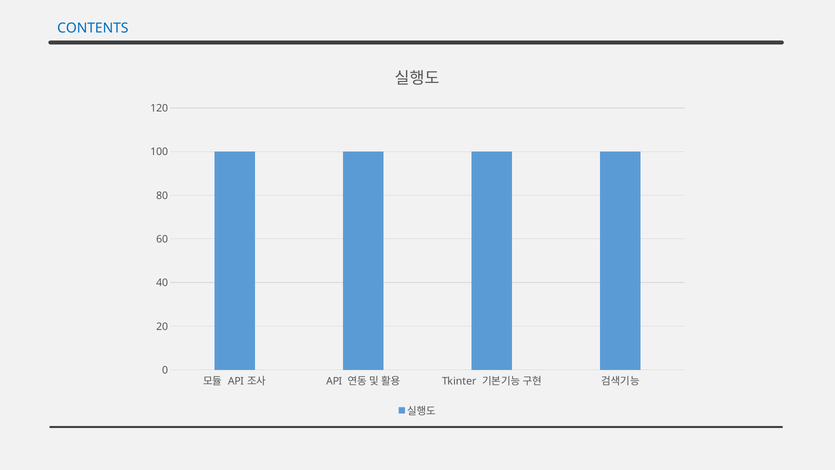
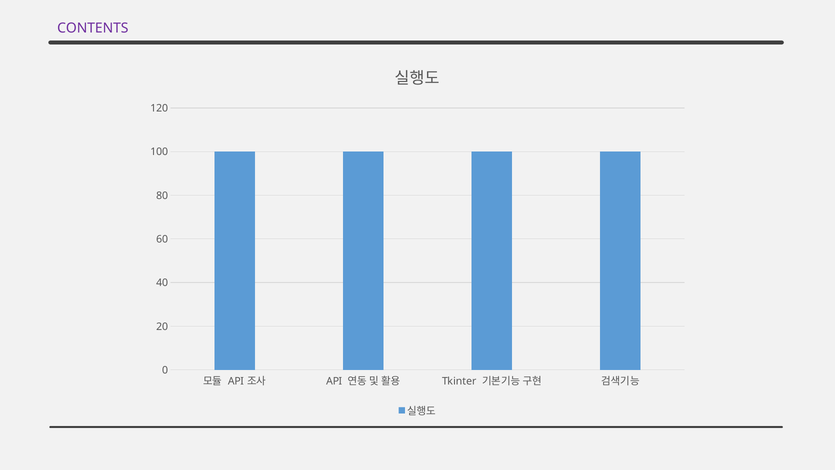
CONTENTS colour: blue -> purple (93, 28)
